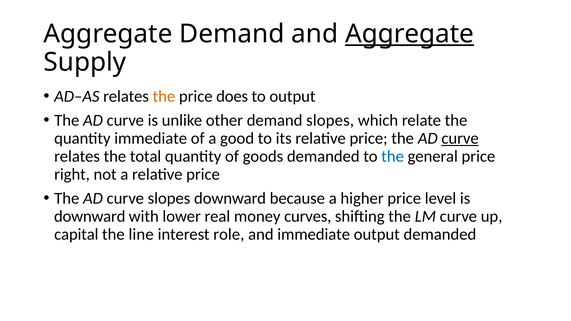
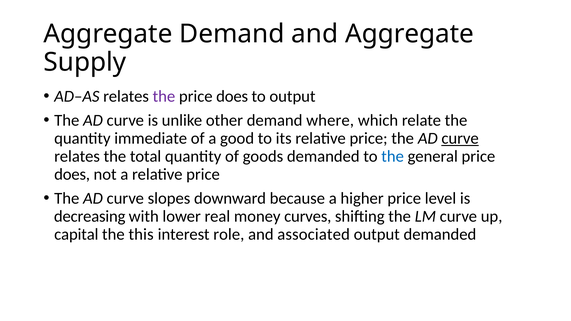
Aggregate underline: present -> none (409, 34)
the colour: orange -> purple (164, 97)
demand slopes: slopes -> where (330, 120)
right: right -> does (72, 174)
downward: downward -> decreasing (90, 216)
line: line -> this (141, 234)
and immediate: immediate -> associated (314, 234)
